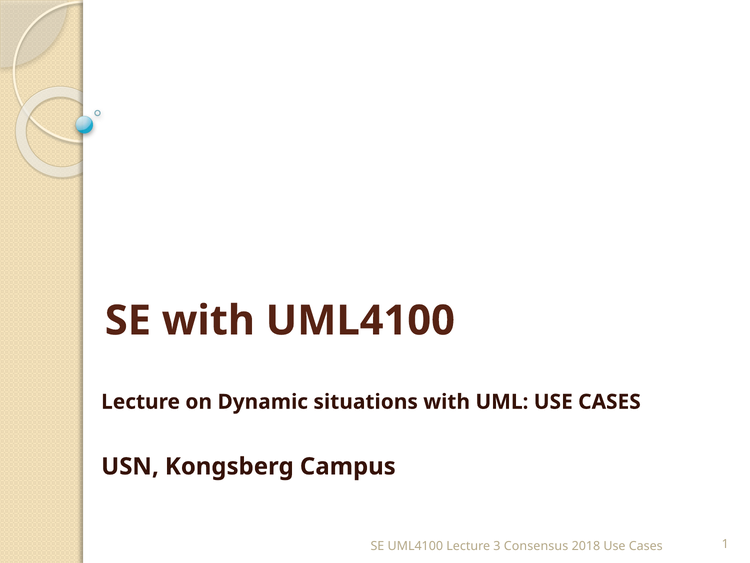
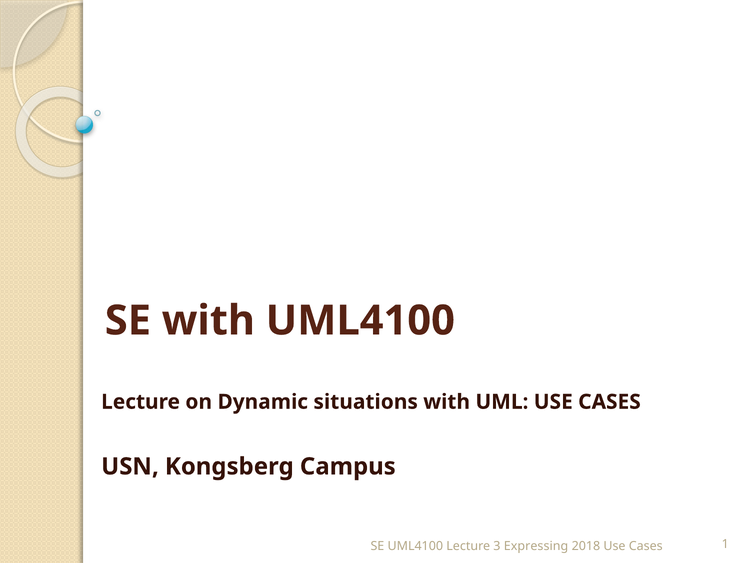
Consensus: Consensus -> Expressing (536, 546)
